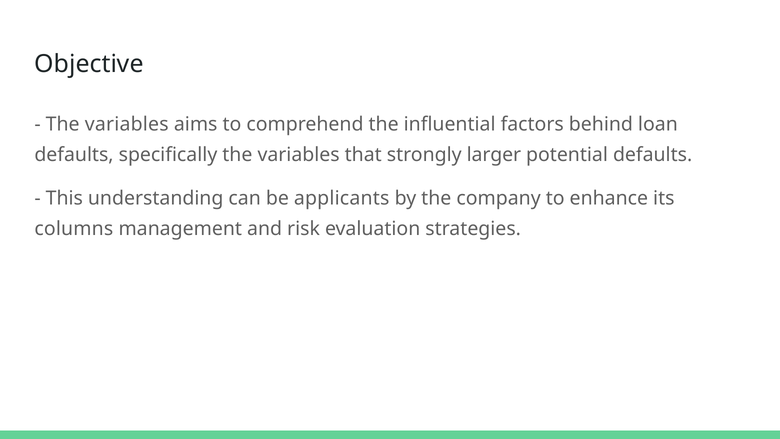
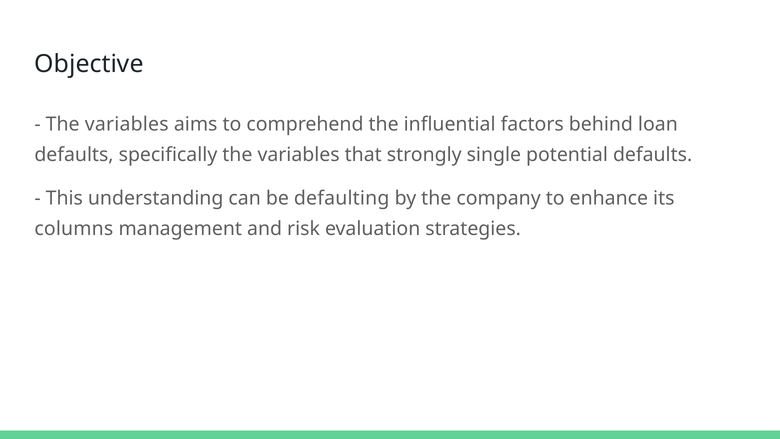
larger: larger -> single (494, 155)
applicants: applicants -> defaulting (342, 198)
